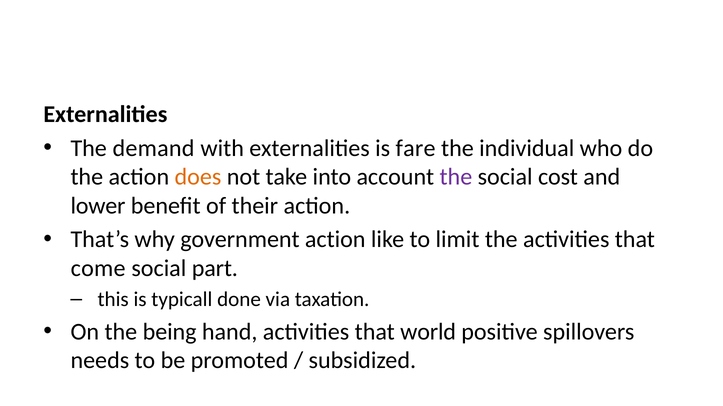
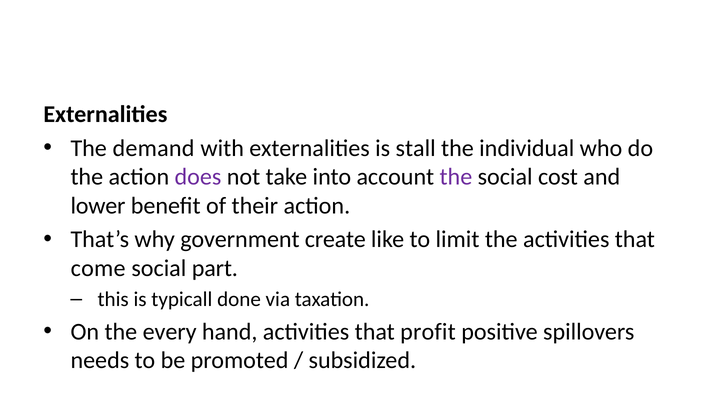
fare: fare -> stall (416, 148)
does colour: orange -> purple (198, 177)
government action: action -> create (335, 240)
being: being -> every (170, 332)
world: world -> profit (428, 332)
